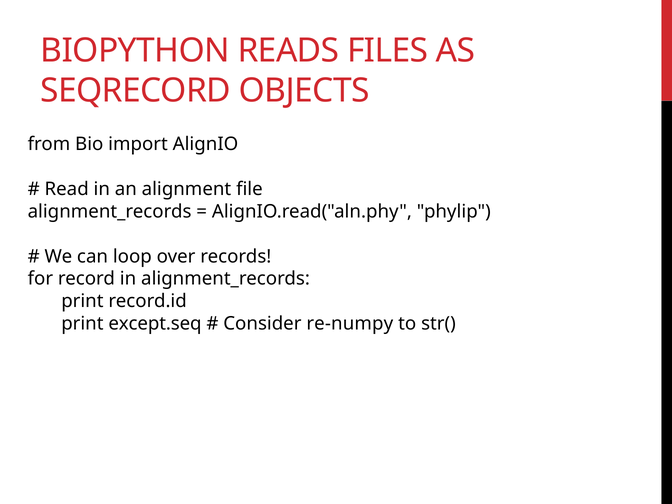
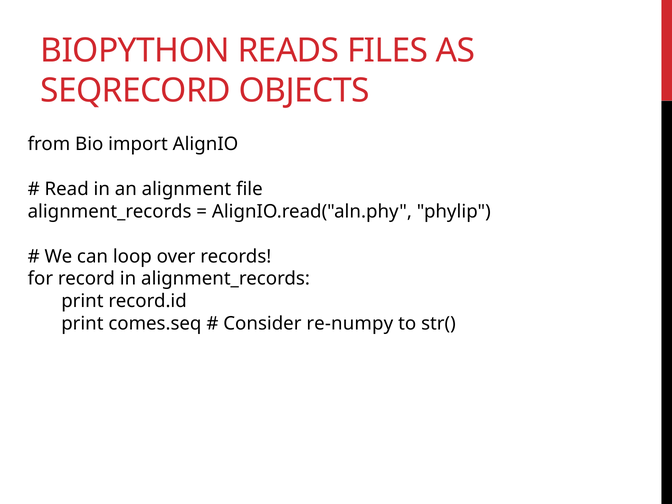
except.seq: except.seq -> comes.seq (155, 324)
